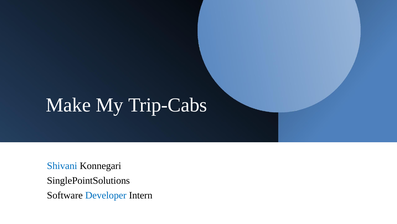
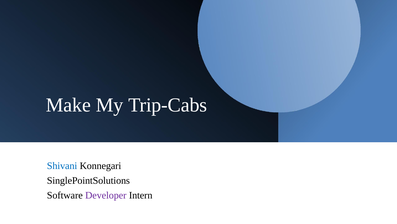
Developer colour: blue -> purple (106, 195)
